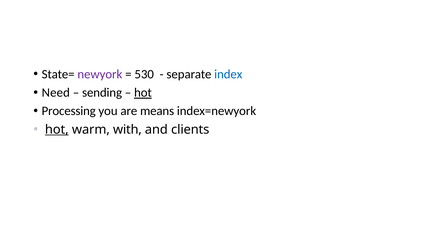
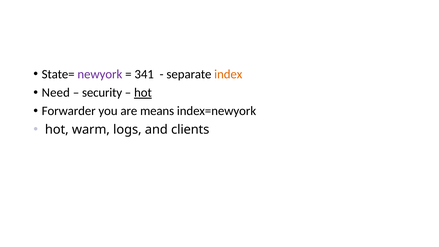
530: 530 -> 341 (144, 74)
index colour: blue -> orange (228, 74)
sending: sending -> security (102, 93)
Processing: Processing -> Forwarder (69, 111)
hot underline: present -> none (57, 129)
with: with -> logs (127, 129)
